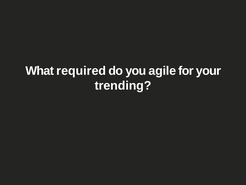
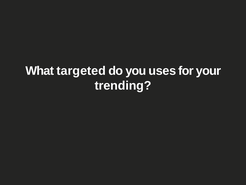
required: required -> targeted (81, 71)
agile: agile -> uses (162, 71)
